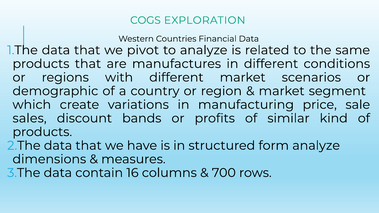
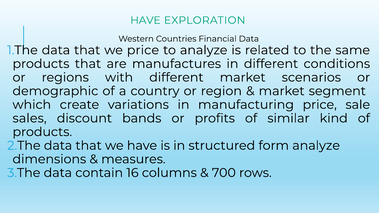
COGS: COGS -> HAVE (145, 20)
we pivot: pivot -> price (143, 50)
